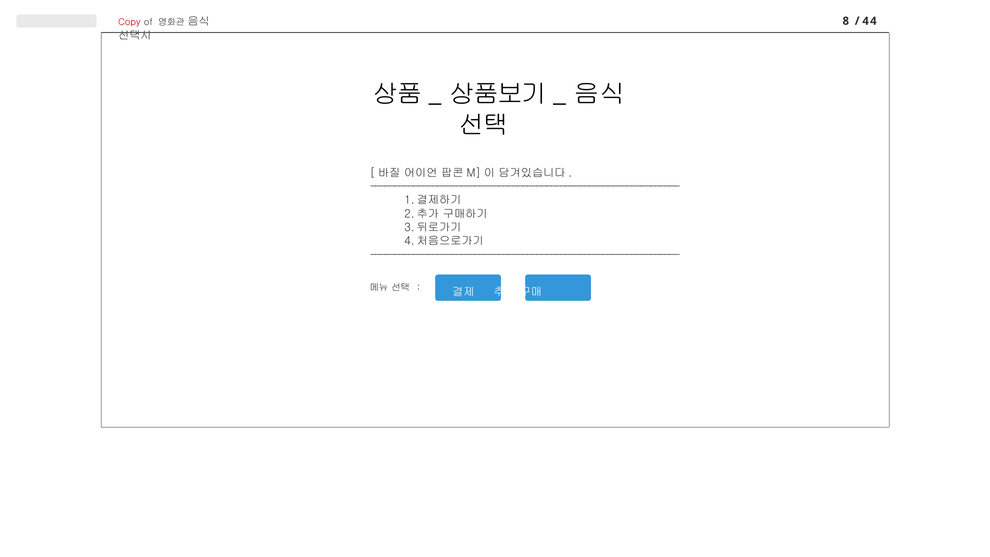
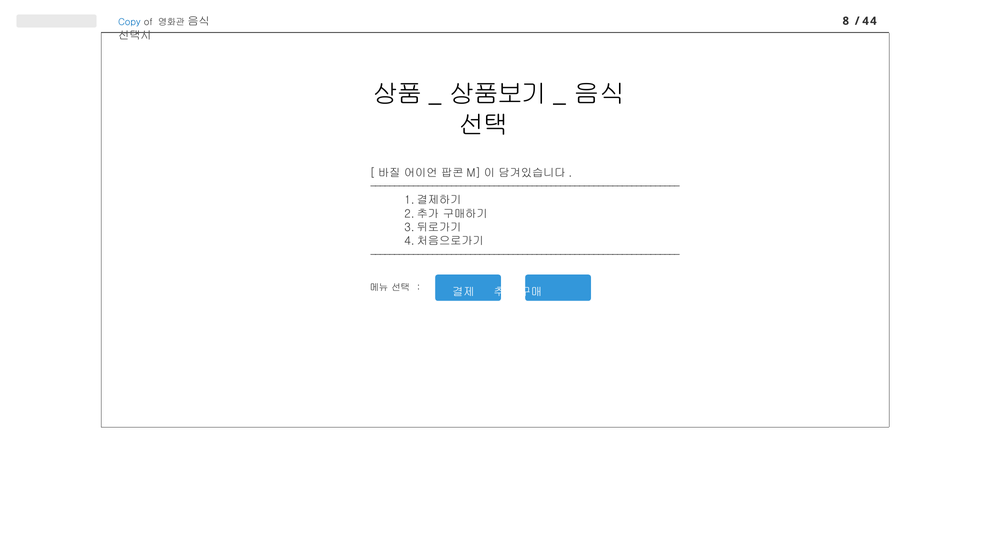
Copy colour: red -> blue (129, 22)
